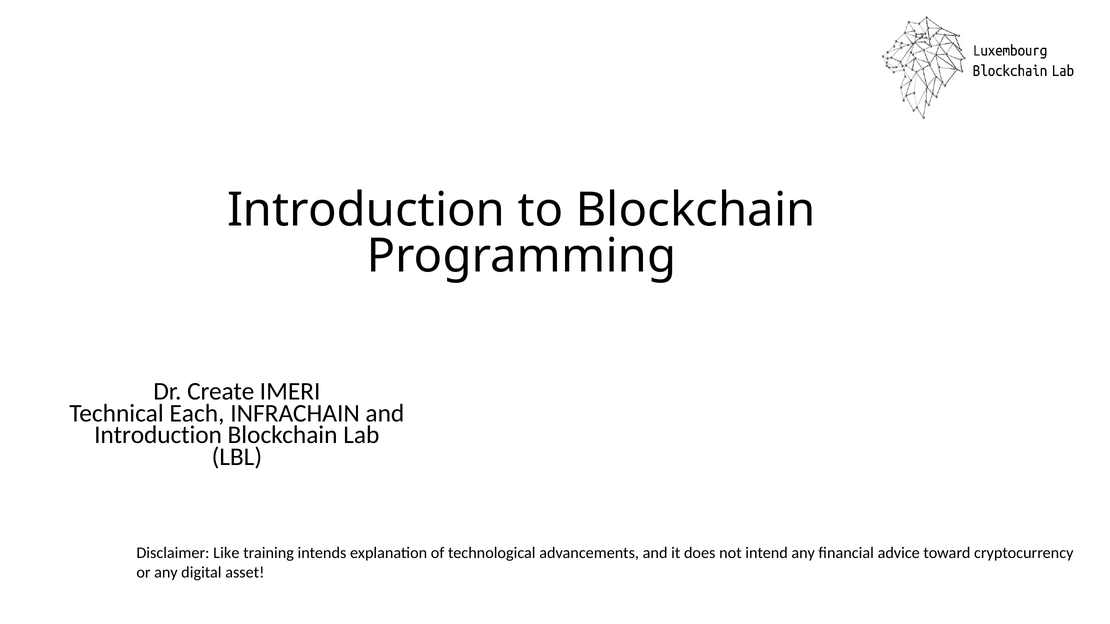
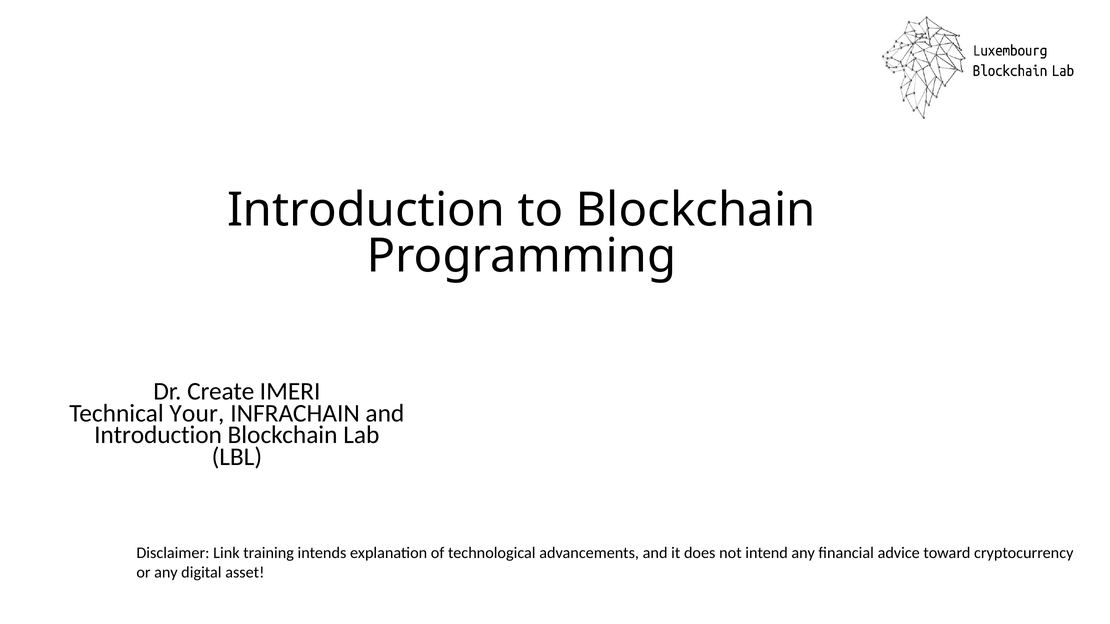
Each: Each -> Your (197, 413)
Like: Like -> Link (226, 553)
